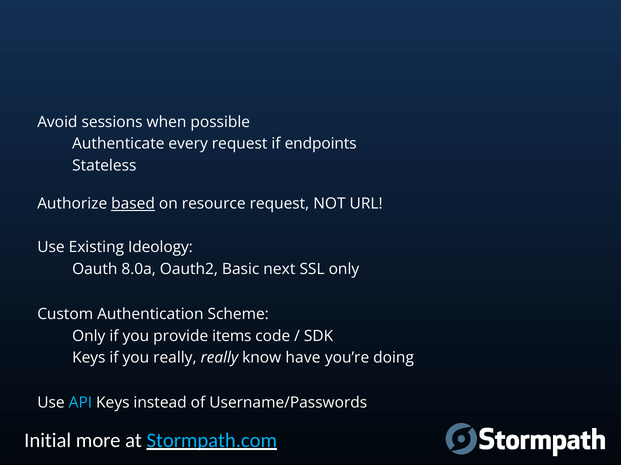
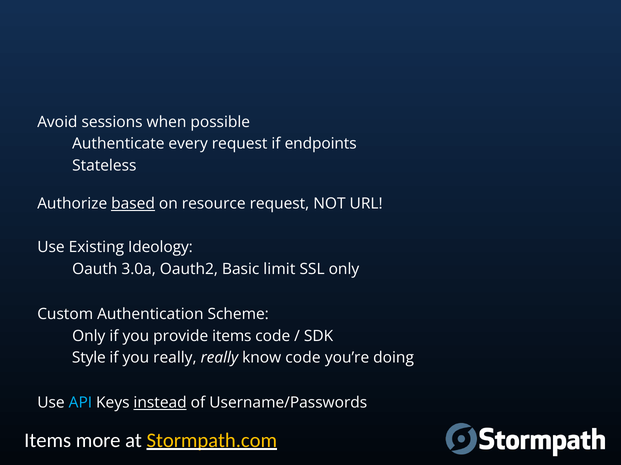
8.0a: 8.0a -> 3.0a (139, 269)
next: next -> limit (279, 269)
Keys: Keys -> Style (89, 358)
know have: have -> code (303, 358)
instead underline: none -> present (160, 403)
Initial: Initial -> Items (48, 441)
Stormpath.com colour: light blue -> yellow (212, 441)
